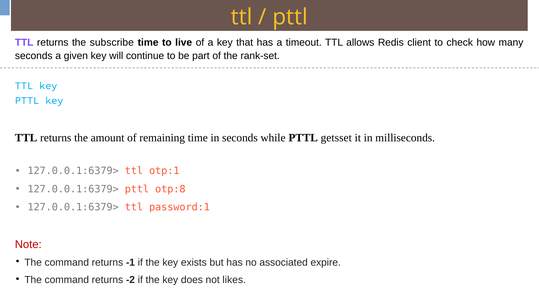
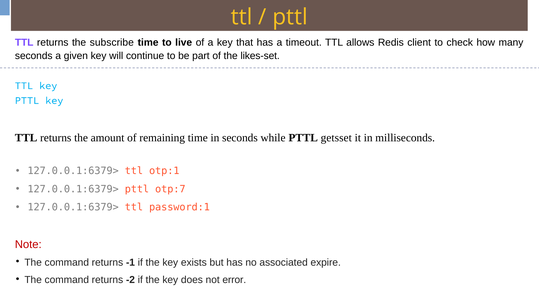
rank-set: rank-set -> likes-set (260, 56)
otp:8: otp:8 -> otp:7 (170, 189)
likes: likes -> error (234, 280)
